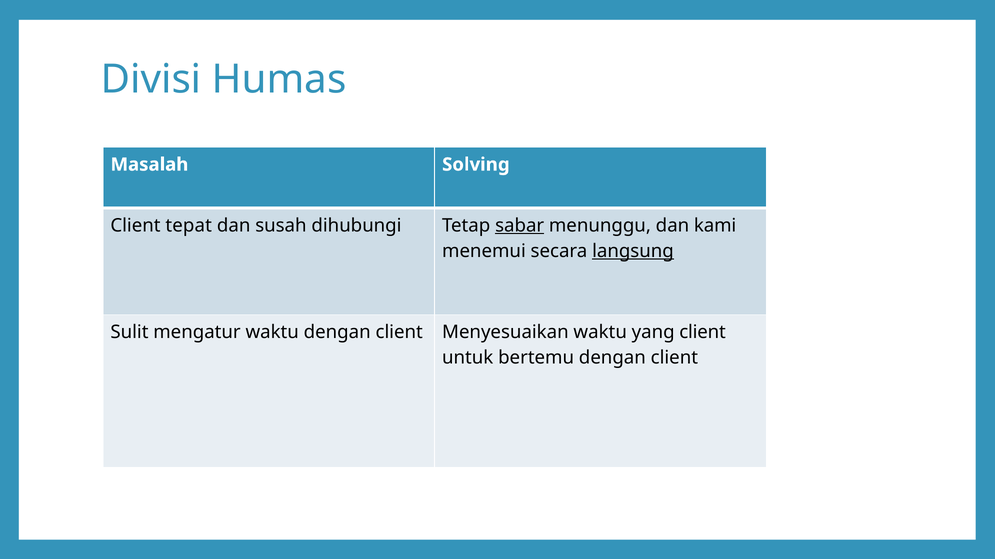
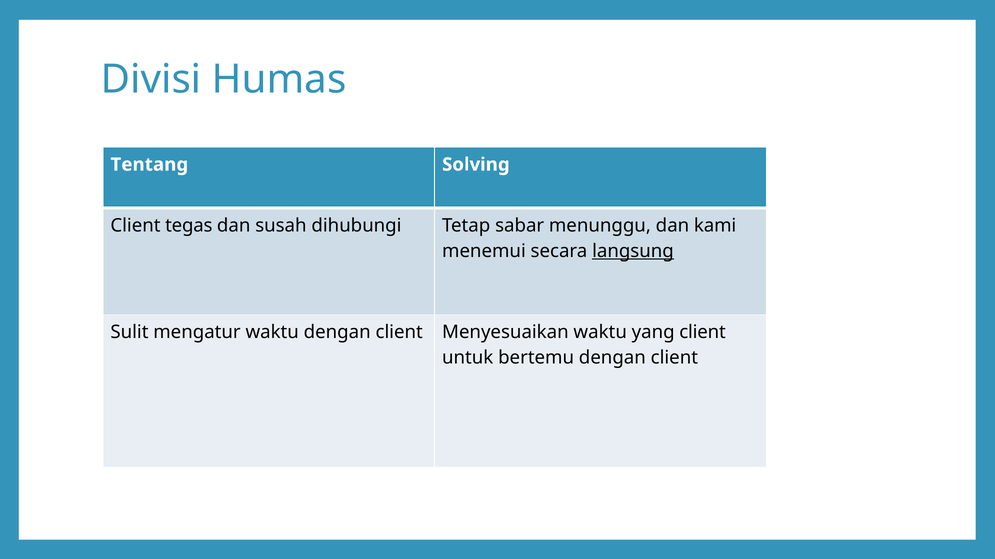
Masalah: Masalah -> Tentang (149, 165)
tepat: tepat -> tegas (189, 226)
sabar underline: present -> none (520, 226)
